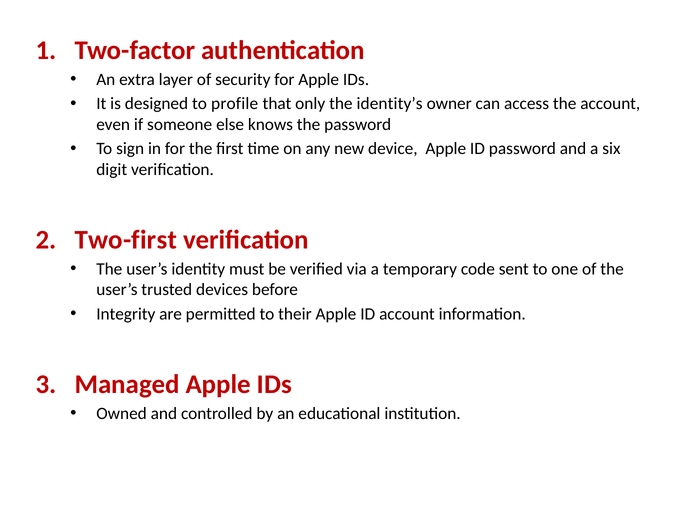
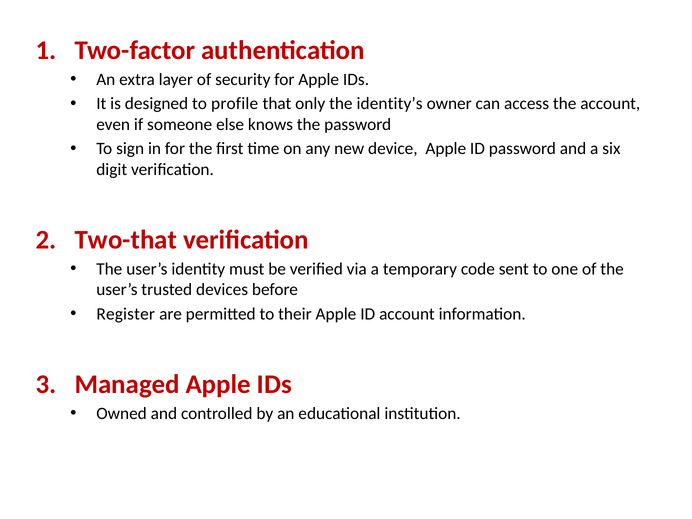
Two-first: Two-first -> Two-that (126, 240)
Integrity: Integrity -> Register (126, 314)
